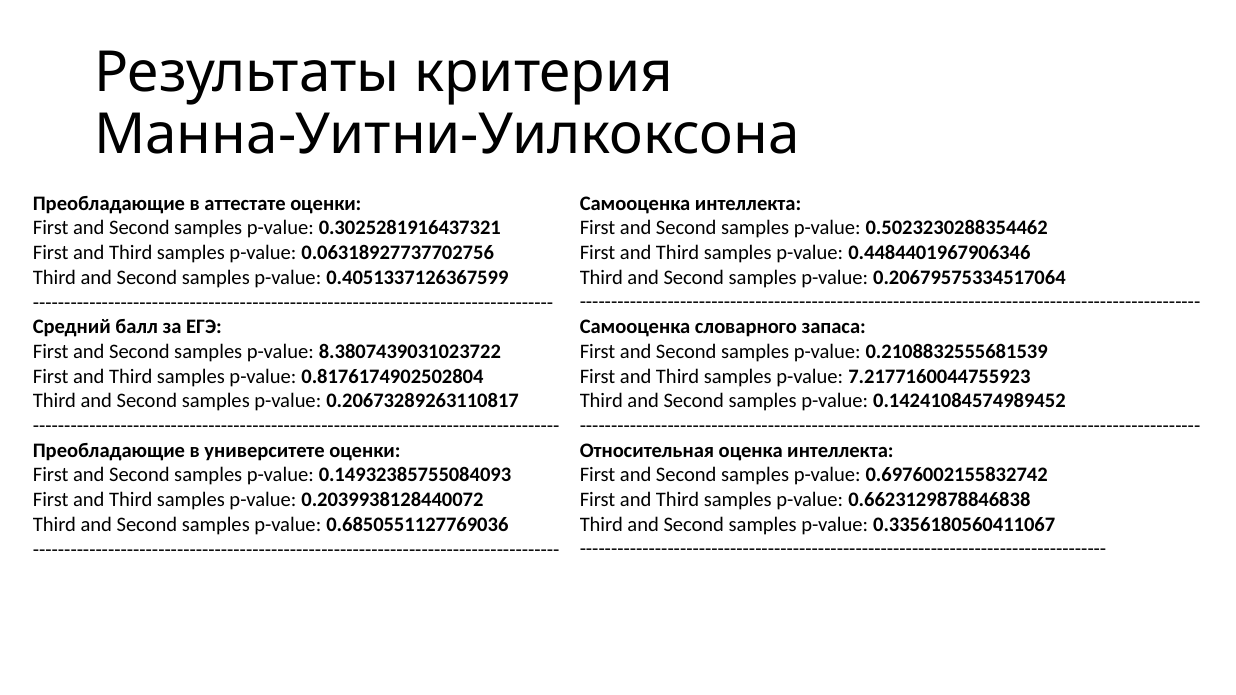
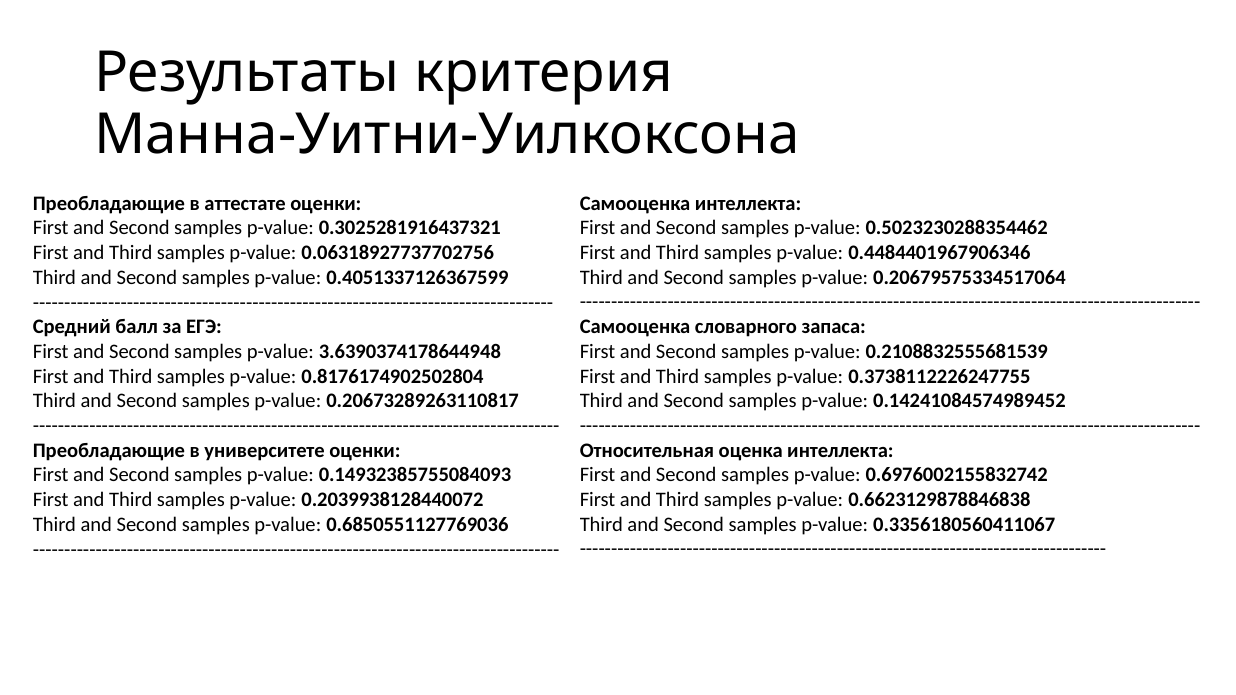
8.3807439031023722: 8.3807439031023722 -> 3.6390374178644948 (410, 352)
7.2177160044755923: 7.2177160044755923 -> 0.3738112226247755 (939, 376)
